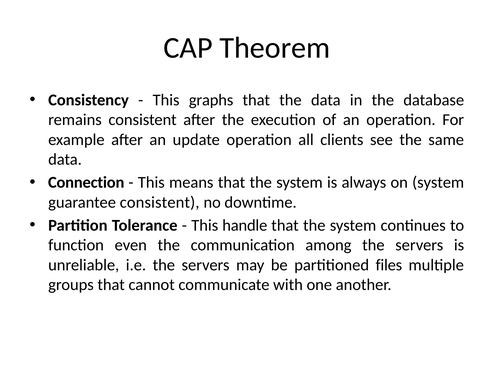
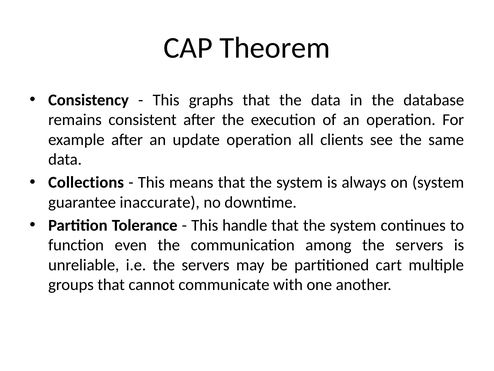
Connection: Connection -> Collections (86, 182)
guarantee consistent: consistent -> inaccurate (160, 202)
files: files -> cart (389, 265)
